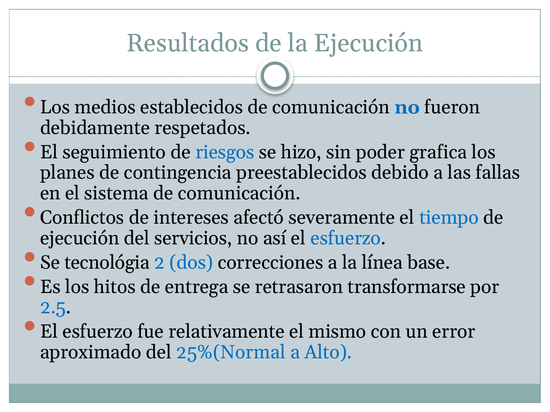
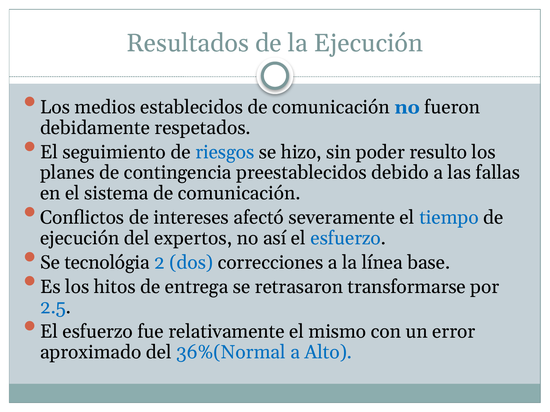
grafica: grafica -> resulto (438, 152)
servicios: servicios -> expertos (193, 238)
25%(Normal: 25%(Normal -> 36%(Normal (231, 353)
